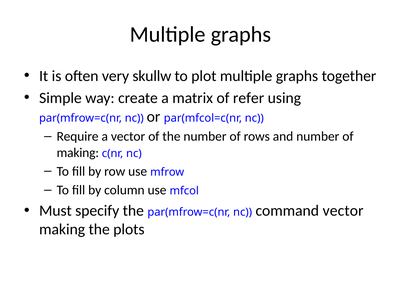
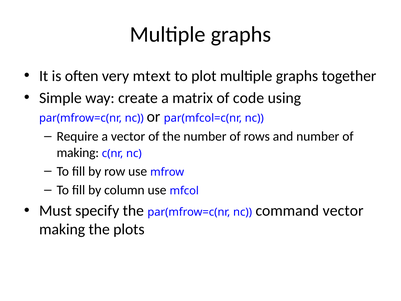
skullw: skullw -> mtext (152, 76)
refer: refer -> code (249, 98)
